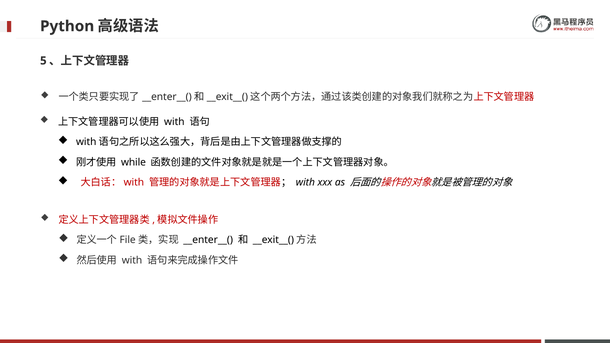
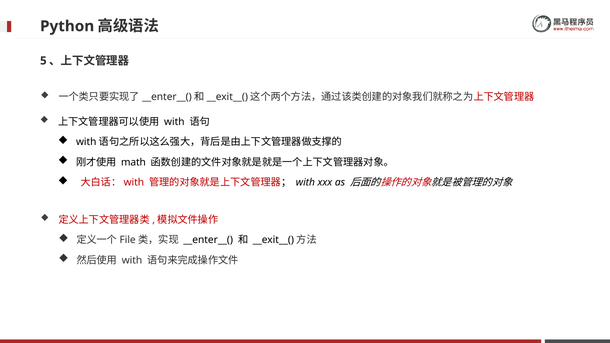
while: while -> math (133, 162)
